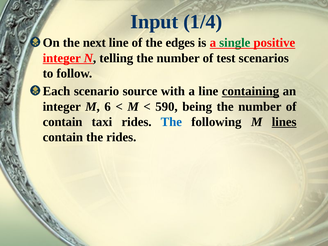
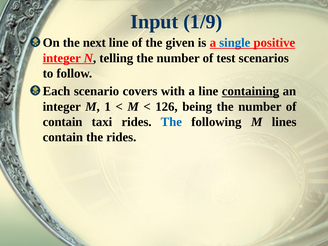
1/4: 1/4 -> 1/9 (203, 22)
edges: edges -> given (180, 43)
single colour: green -> blue (235, 43)
source: source -> covers (140, 91)
6: 6 -> 1 (108, 107)
590: 590 -> 126 (167, 107)
lines underline: present -> none (284, 122)
